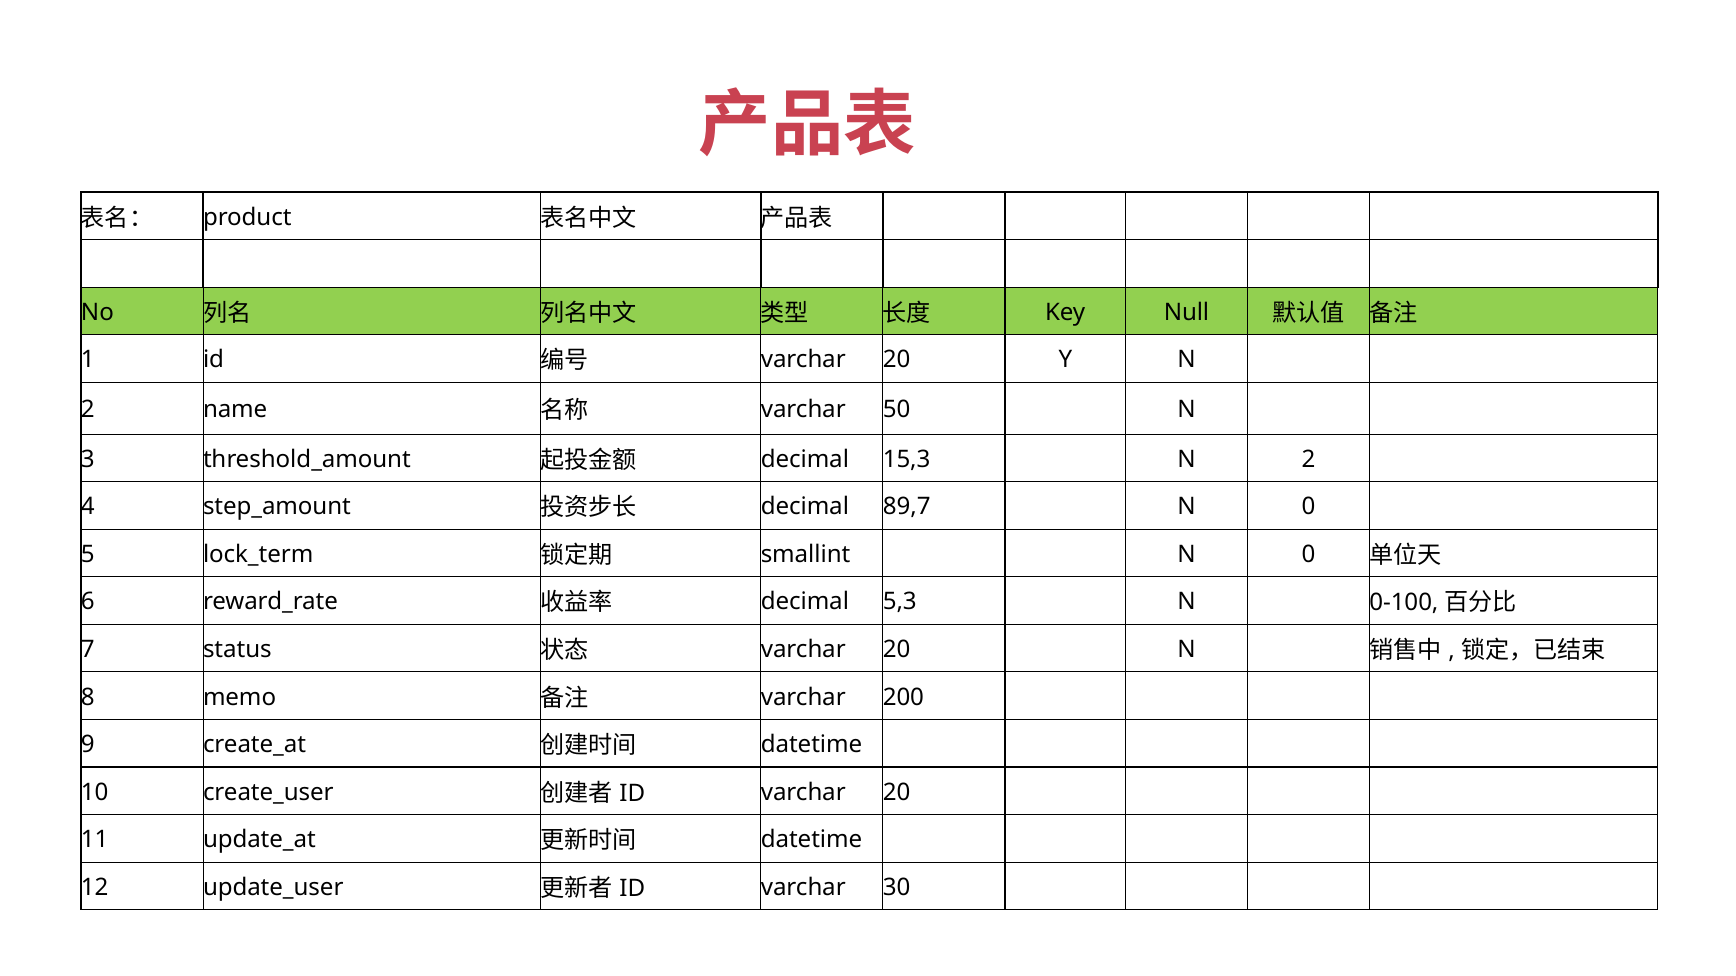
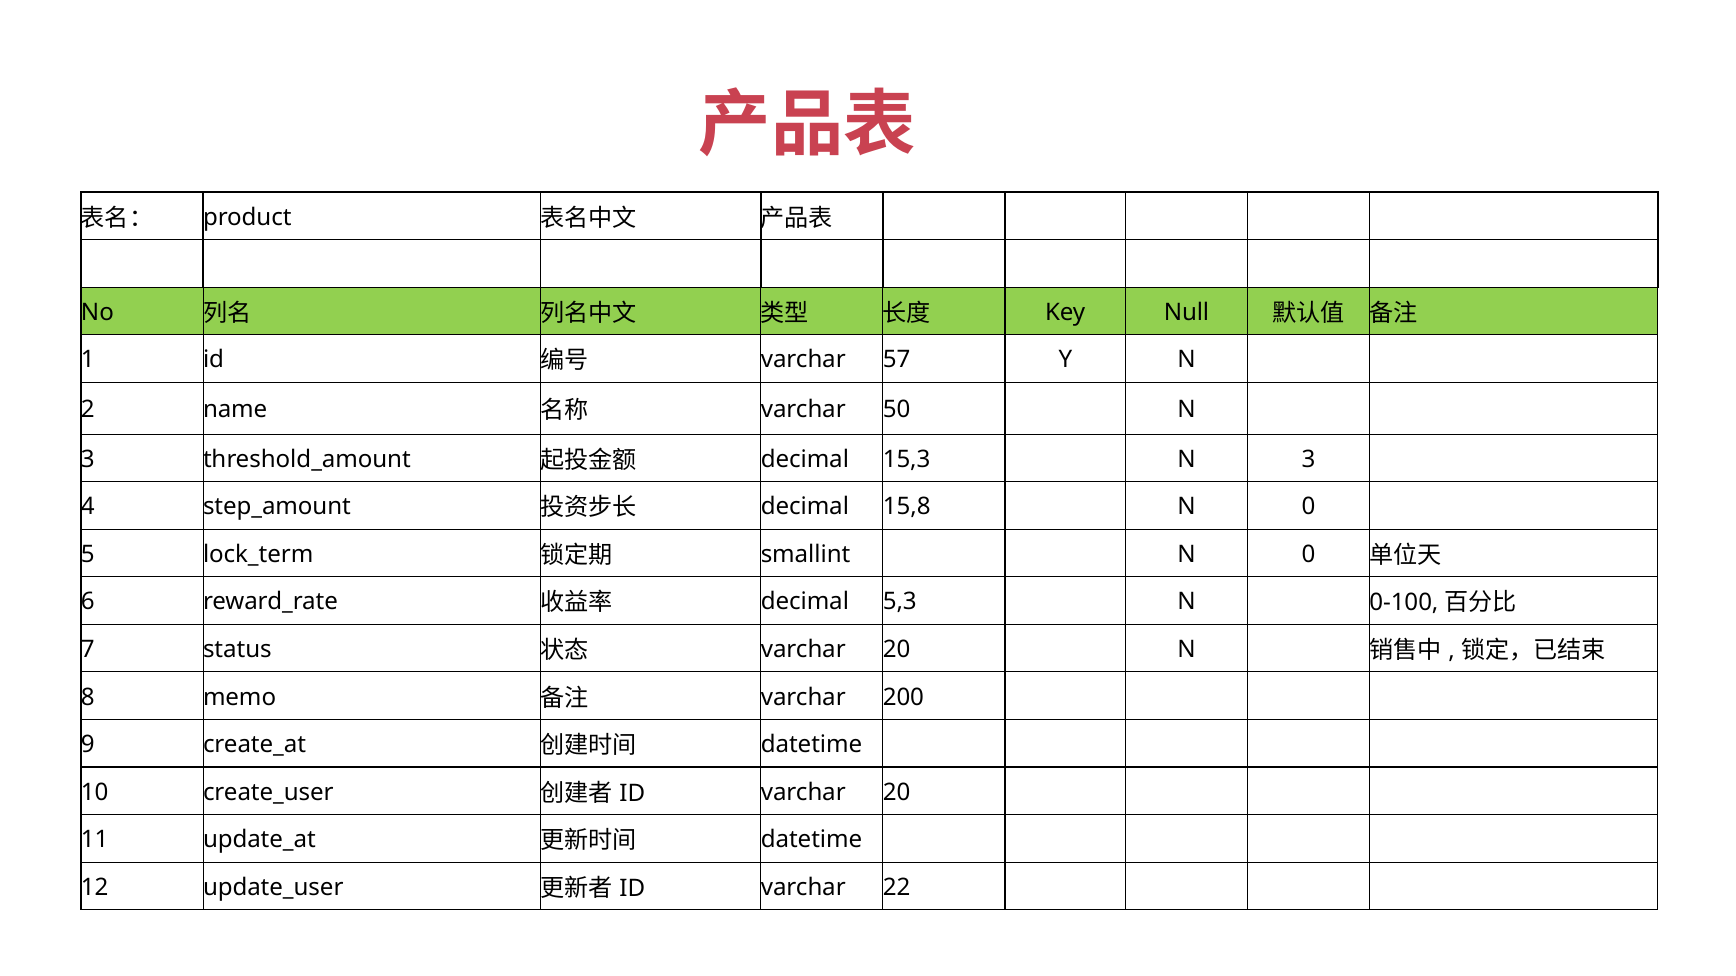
20: 20 -> 57 (897, 360)
15,3 N 2: 2 -> 3 (1309, 460)
89,7: 89,7 -> 15,8 (907, 507)
30: 30 -> 22 (897, 888)
